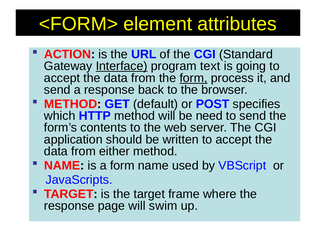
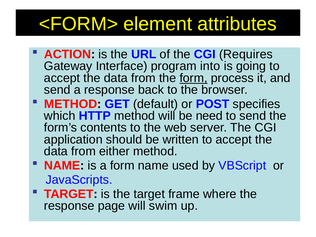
Standard: Standard -> Requires (246, 54)
Interface underline: present -> none (122, 66)
text: text -> into (210, 66)
